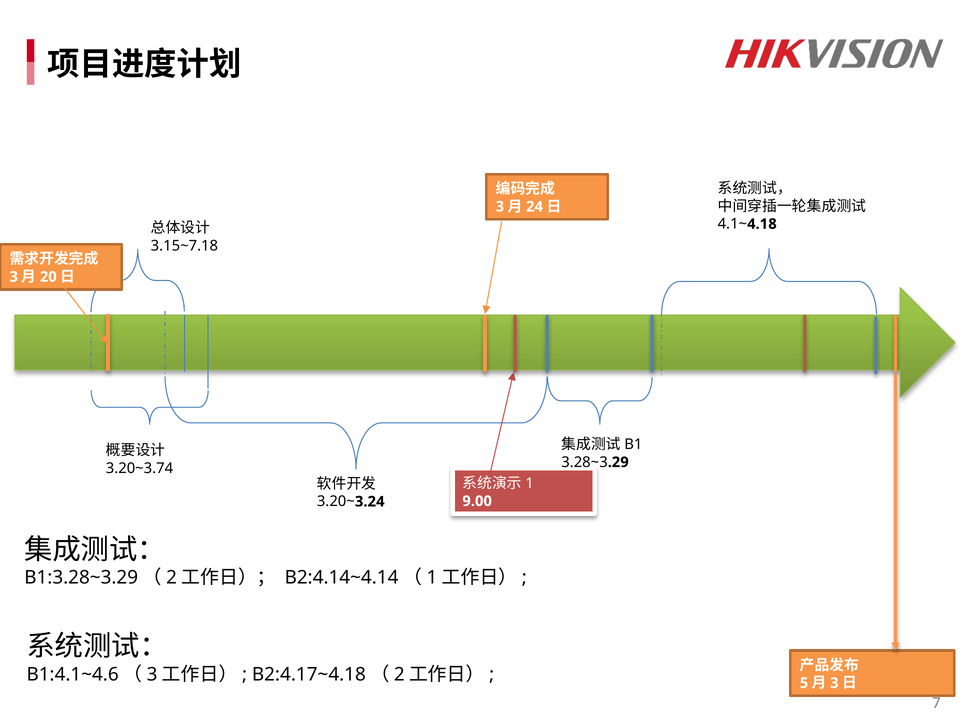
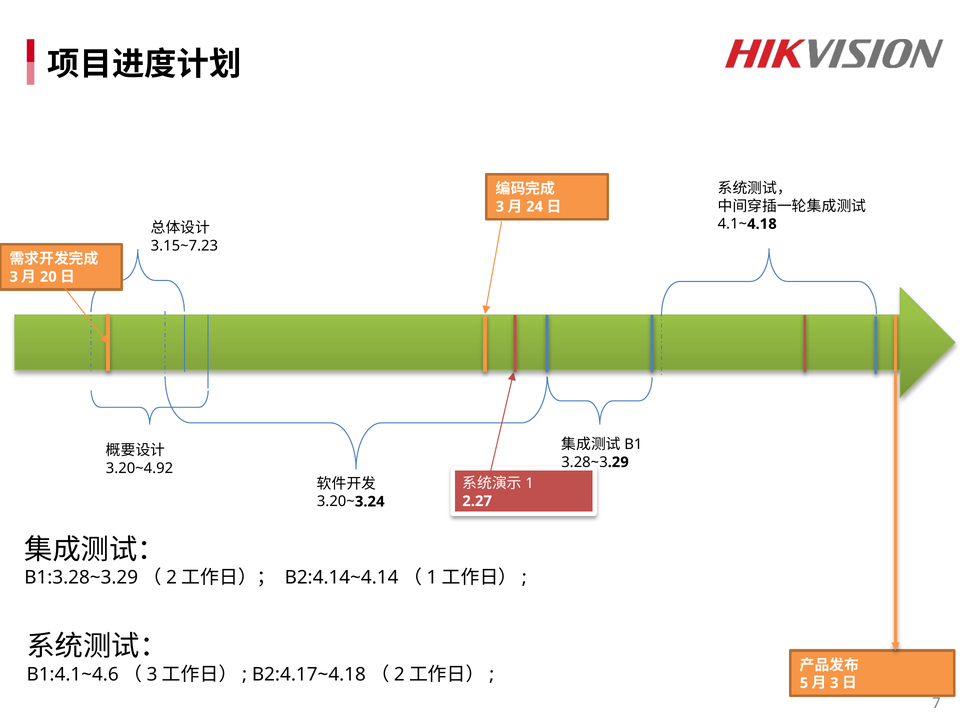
3.15~7.18: 3.15~7.18 -> 3.15~7.23 (184, 246)
3.20~3.74: 3.20~3.74 -> 3.20~4.92 (139, 468)
9.00: 9.00 -> 2.27 (477, 501)
